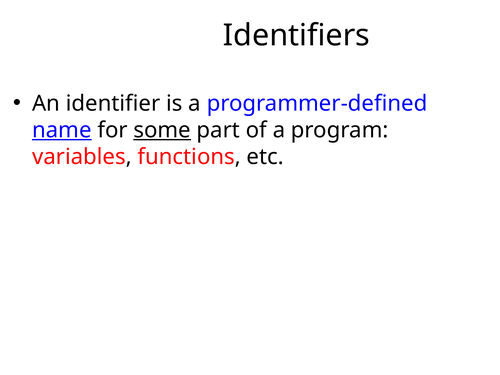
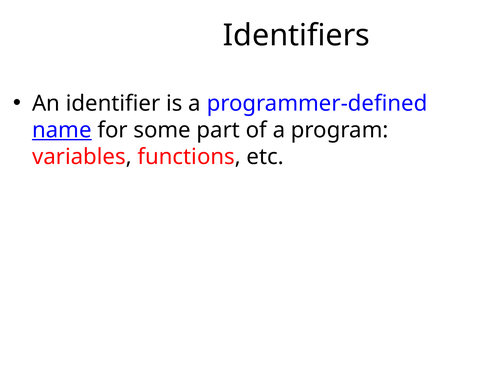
some underline: present -> none (162, 130)
